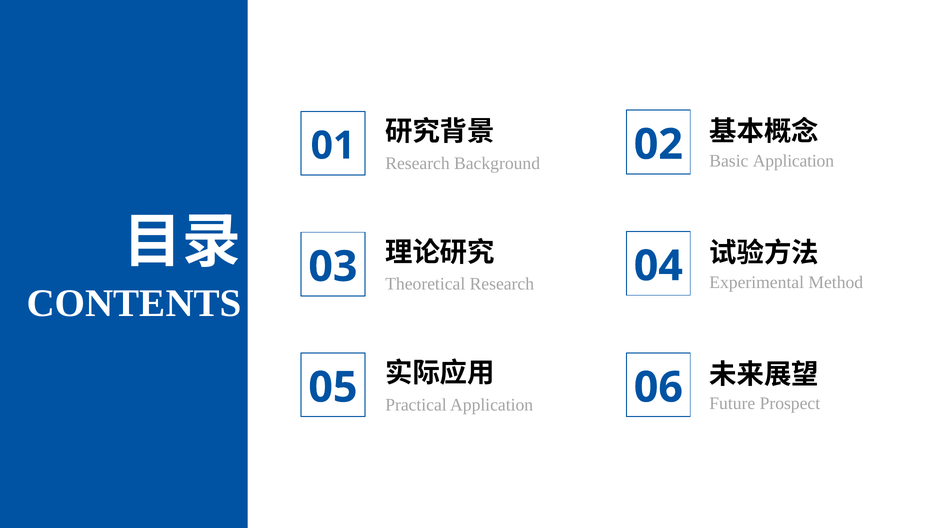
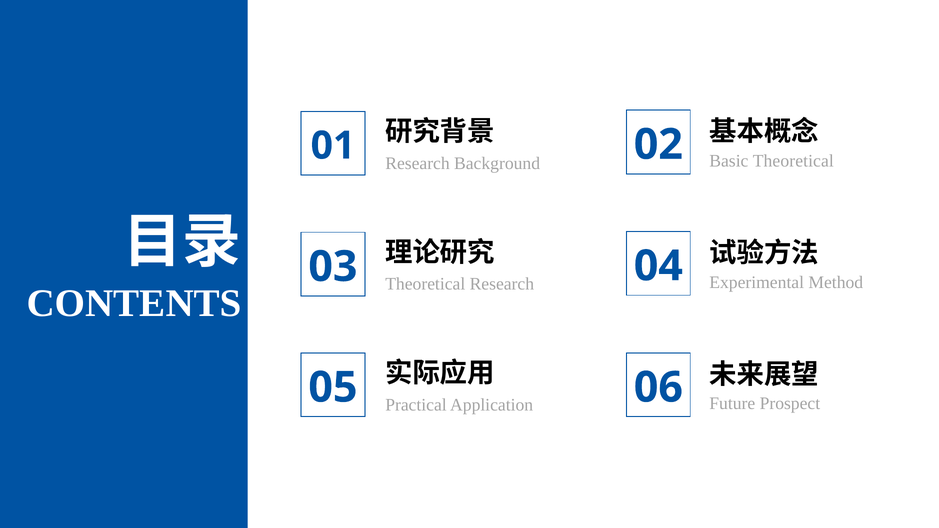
Basic Application: Application -> Theoretical (793, 161)
